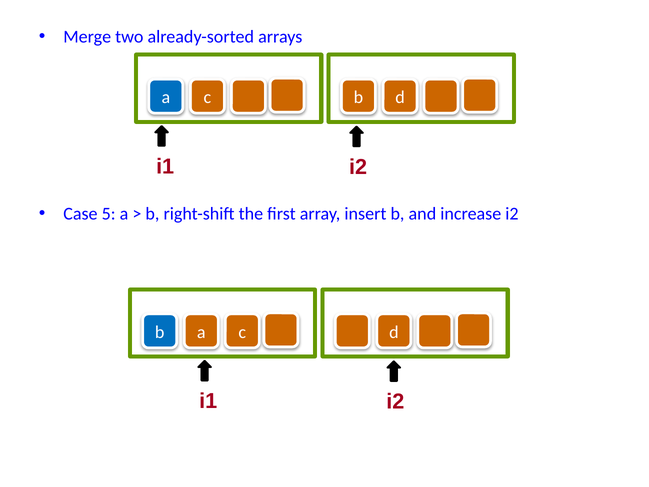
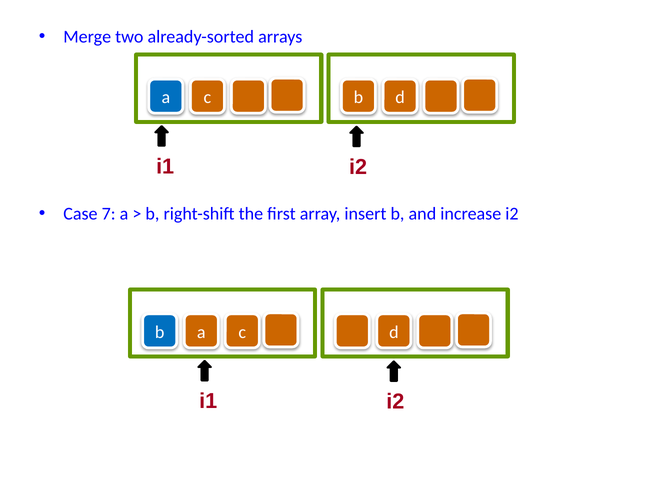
5: 5 -> 7 (109, 214)
